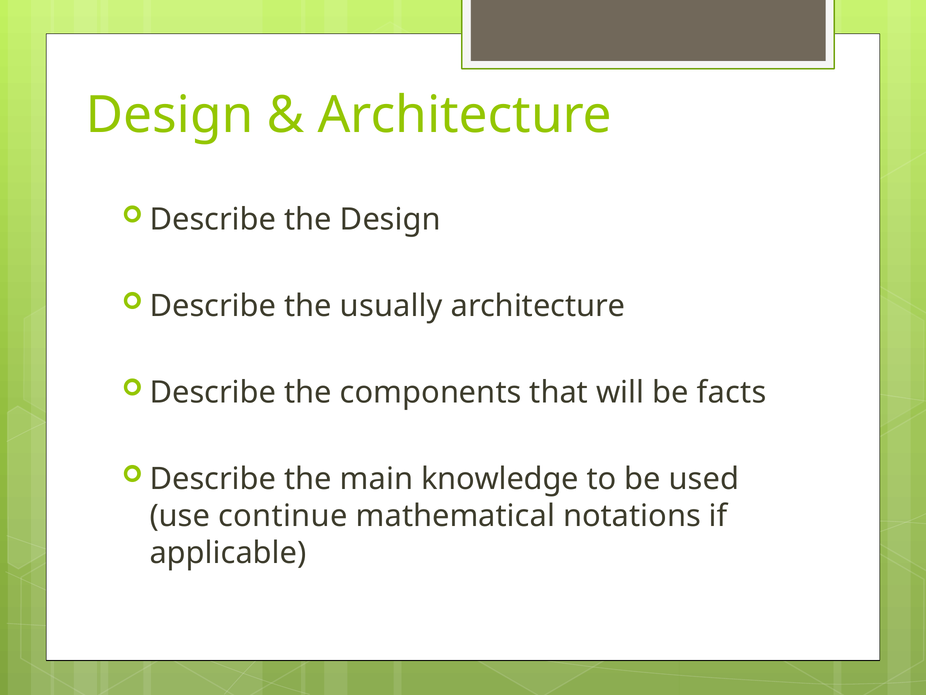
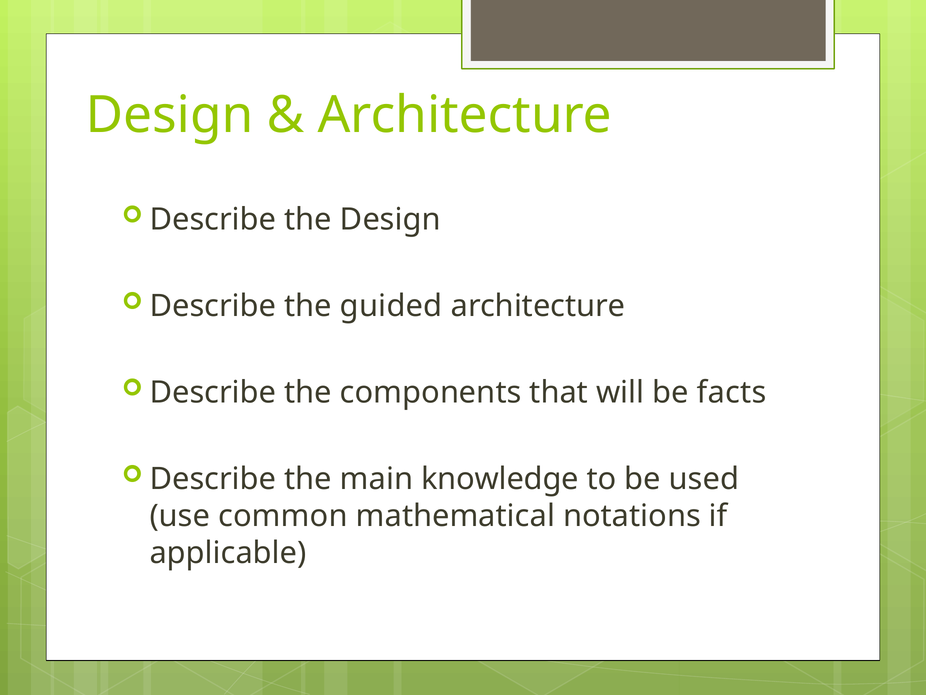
usually: usually -> guided (391, 306)
continue: continue -> common (283, 516)
